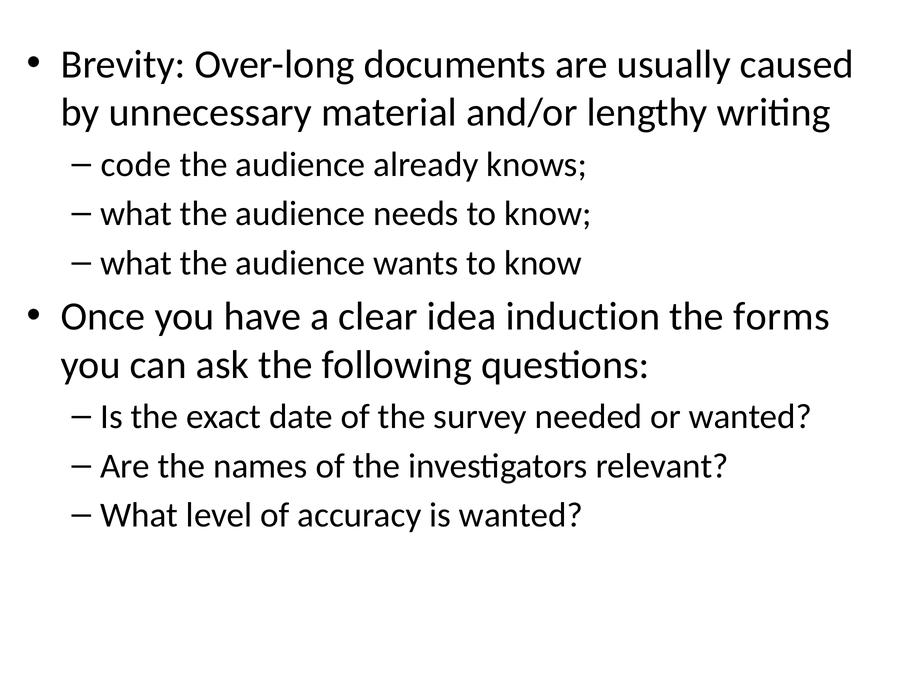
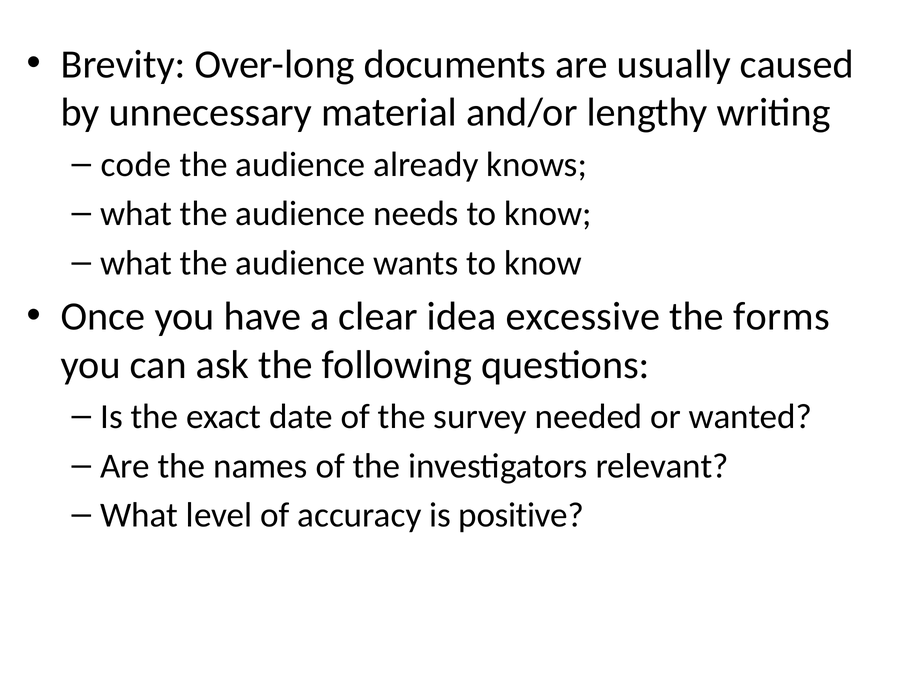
induction: induction -> excessive (583, 317)
is wanted: wanted -> positive (521, 515)
